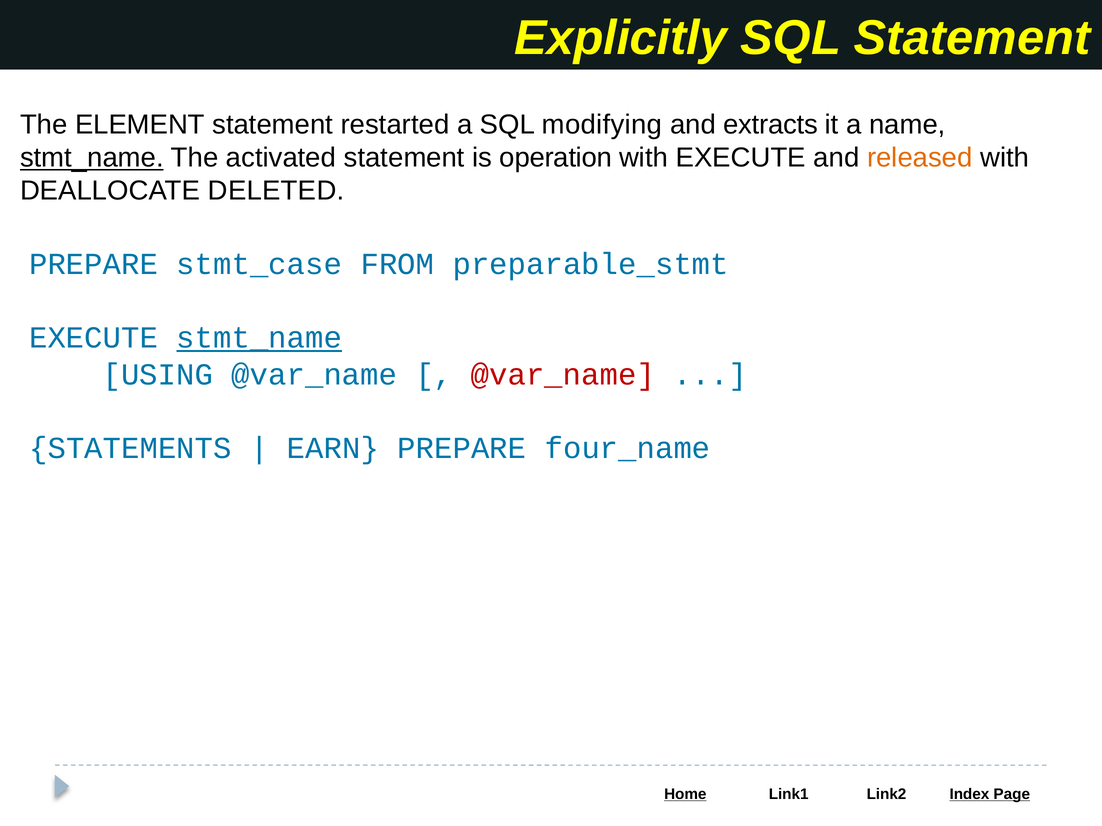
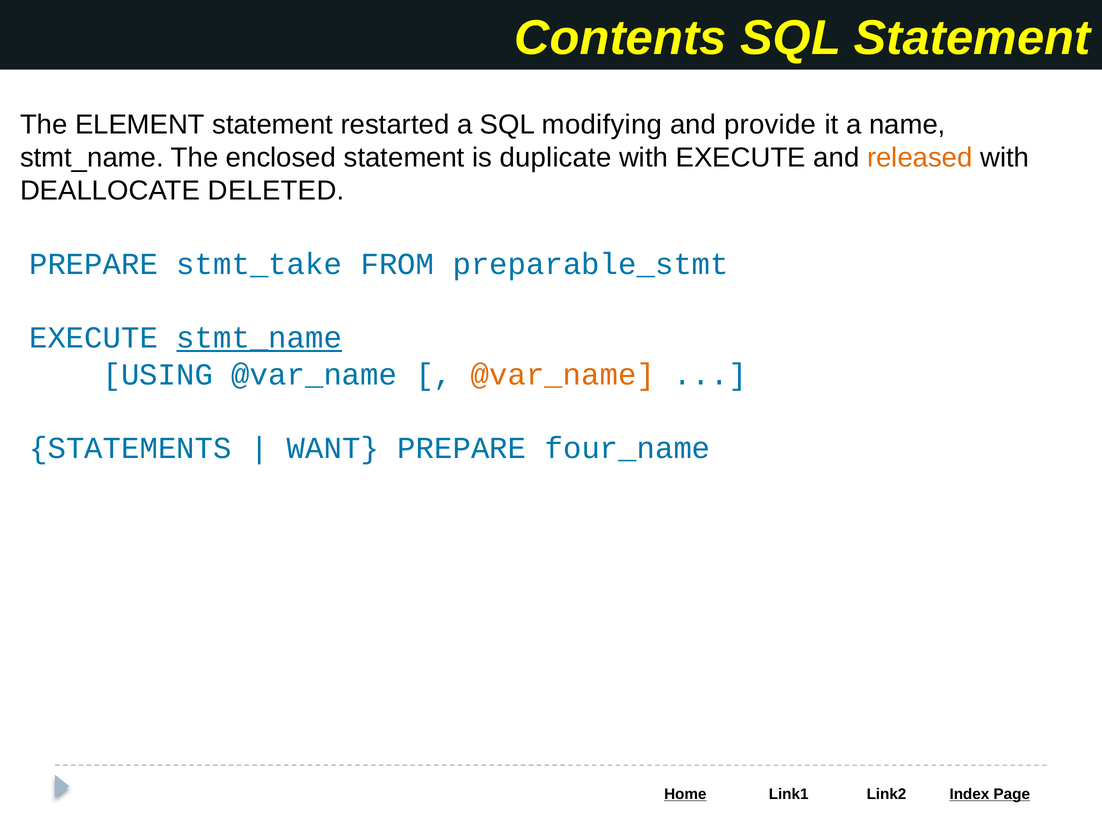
Explicitly: Explicitly -> Contents (621, 38)
extracts: extracts -> provide (770, 125)
stmt_name underline: present -> none (92, 158)
activated: activated -> enclosed (281, 158)
operation: operation -> duplicate (556, 158)
stmt_case: stmt_case -> stmt_take (259, 264)
@var_name colour: red -> orange (563, 375)
EARN: EARN -> WANT (333, 448)
